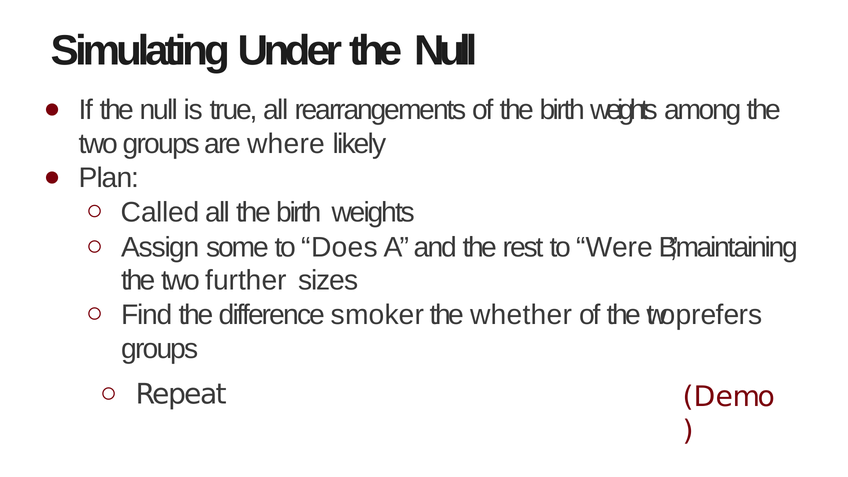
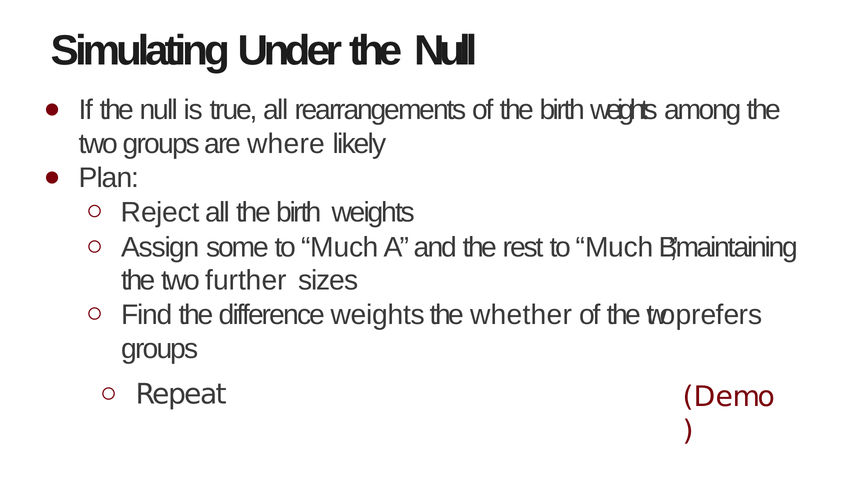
Called: Called -> Reject (160, 212)
some to Does: Does -> Much (340, 247)
rest to Were: Were -> Much (615, 247)
difference smoker: smoker -> weights (378, 315)
